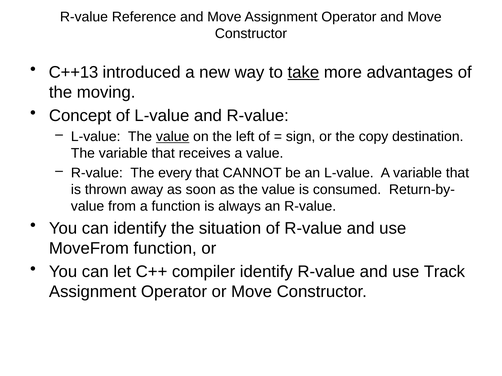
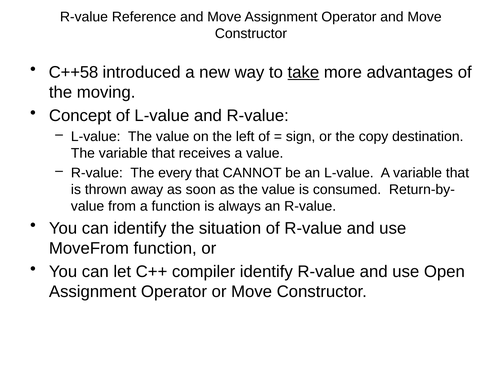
C++13: C++13 -> C++58 (74, 72)
value underline: present -> none (173, 137)
Track: Track -> Open (444, 272)
